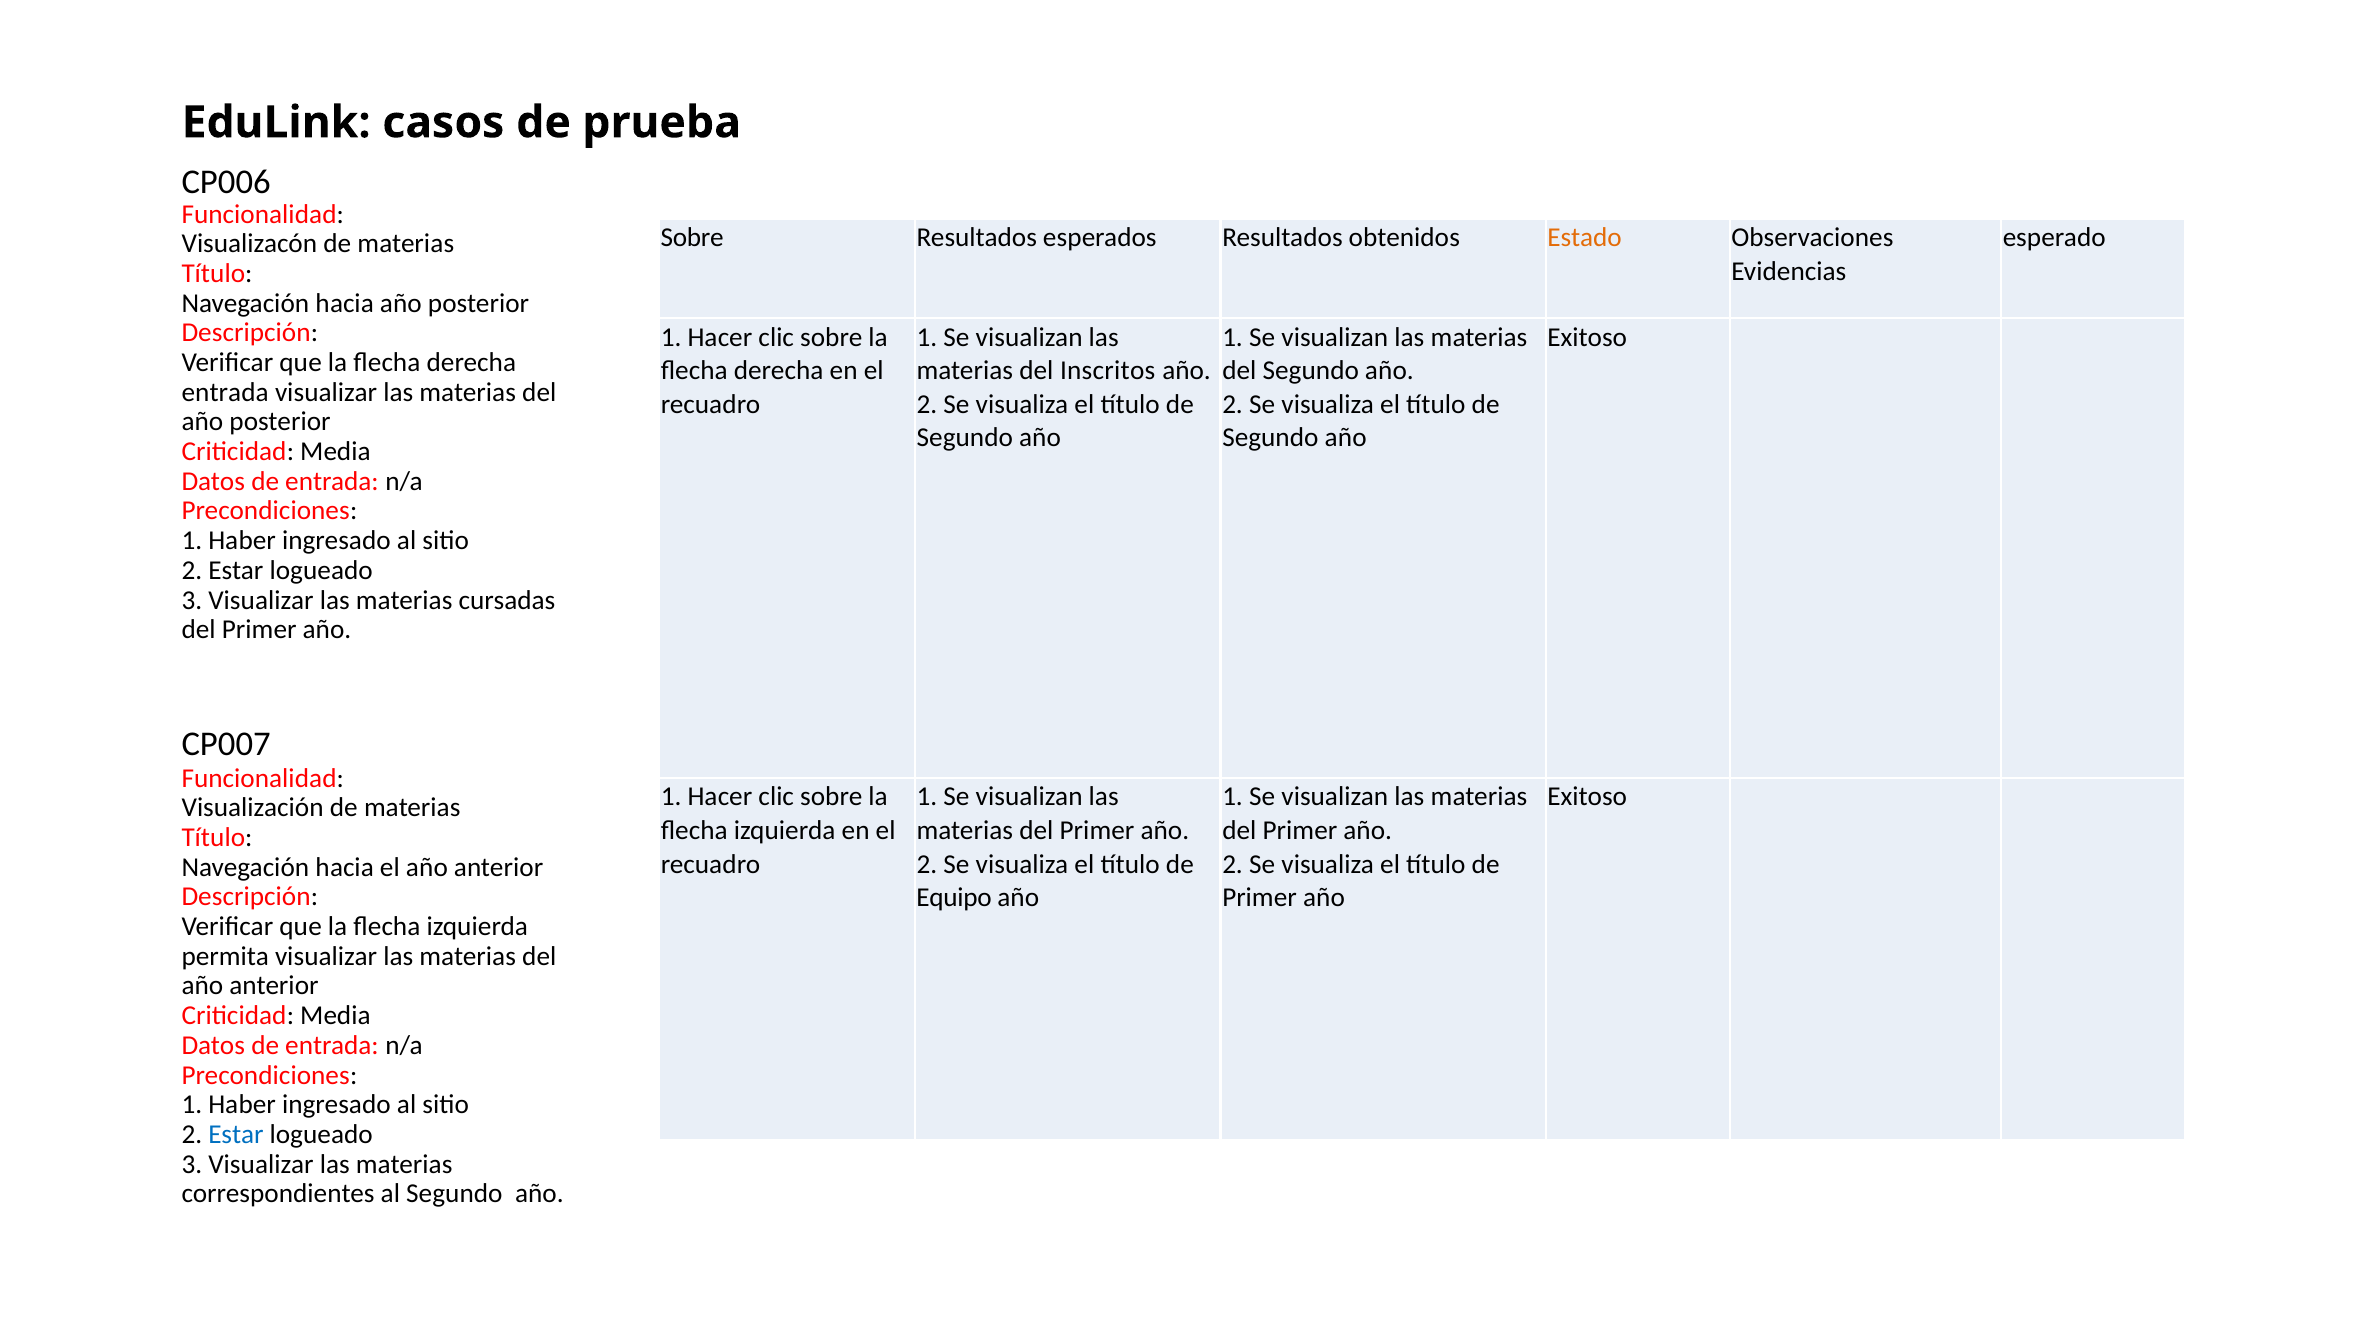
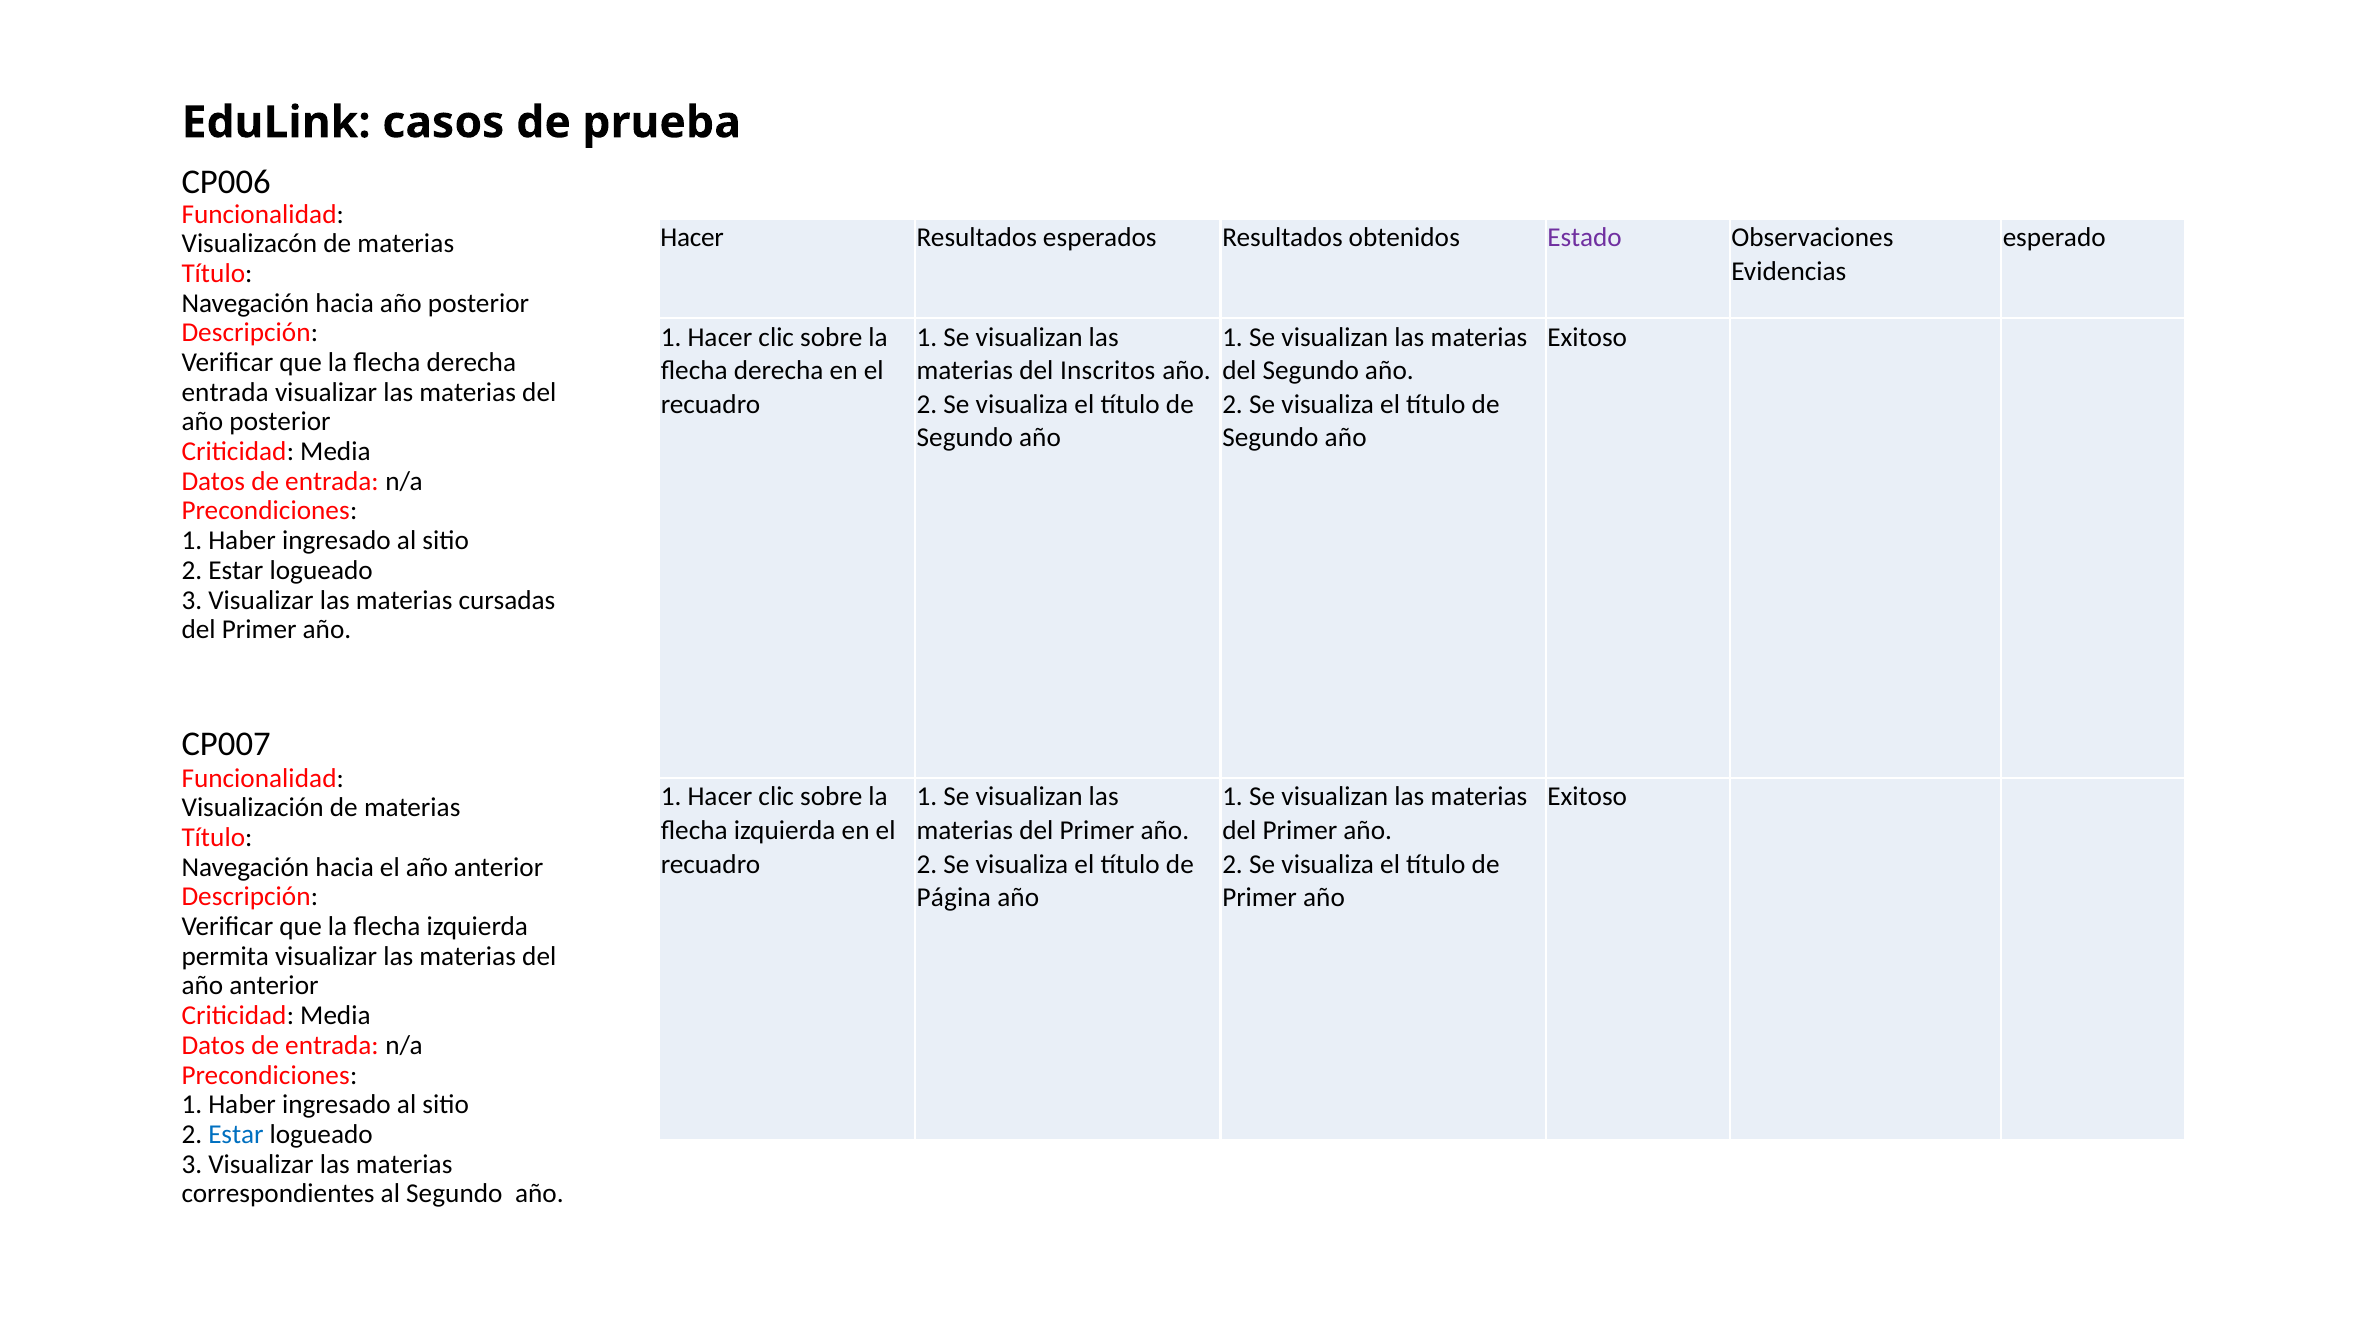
Sobre: Sobre -> Hacer (692, 238)
Estado colour: orange -> purple (1585, 238)
Equipo: Equipo -> Página (954, 898)
